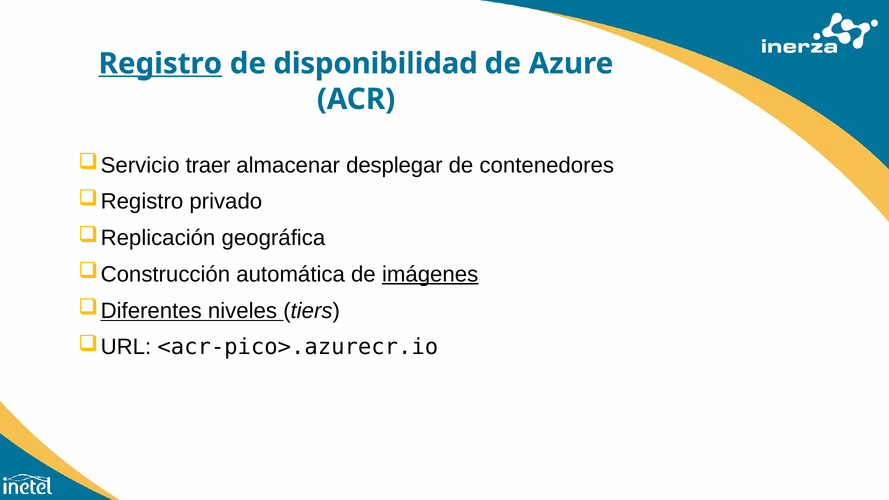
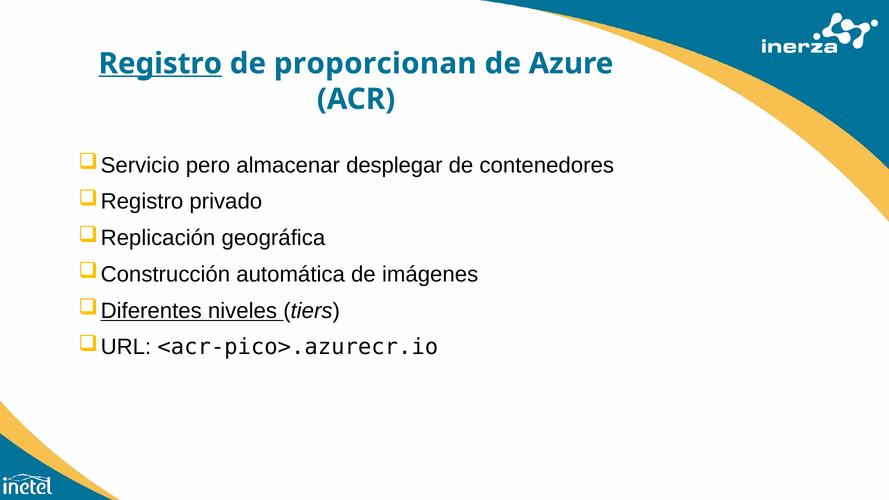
disponibilidad: disponibilidad -> proporcionan (375, 64)
traer: traer -> pero (208, 165)
imágenes underline: present -> none (430, 274)
